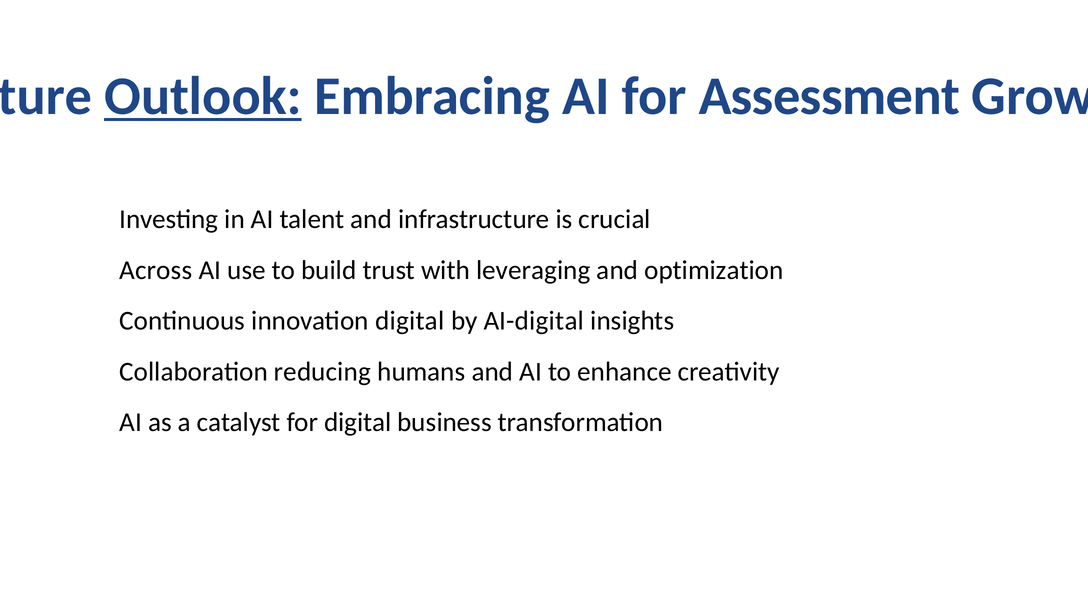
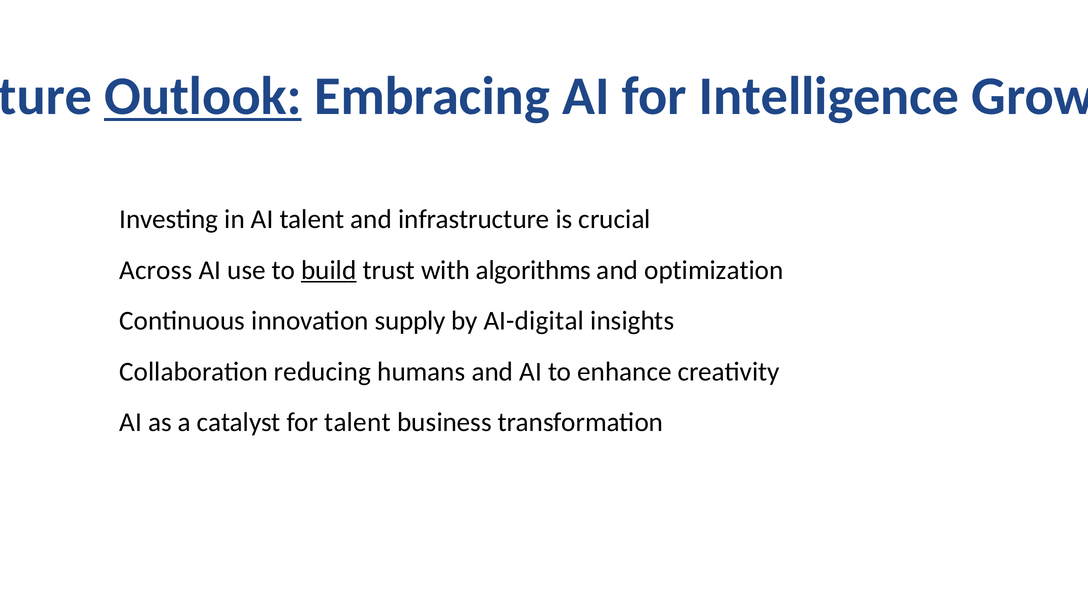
Assessment: Assessment -> Intelligence (829, 96)
build underline: none -> present (329, 270)
leveraging: leveraging -> algorithms (533, 270)
innovation digital: digital -> supply (410, 321)
for digital: digital -> talent (358, 422)
